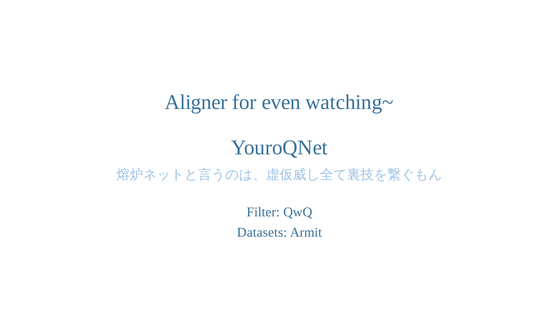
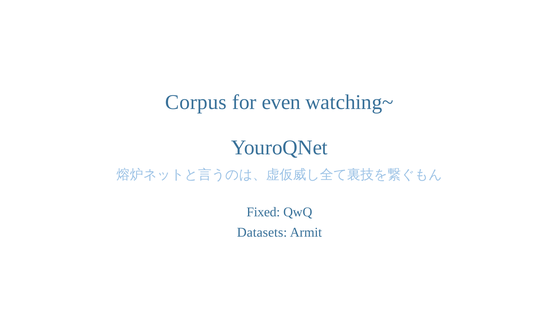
Aligner: Aligner -> Corpus (196, 102)
Filter: Filter -> Fixed (263, 212)
